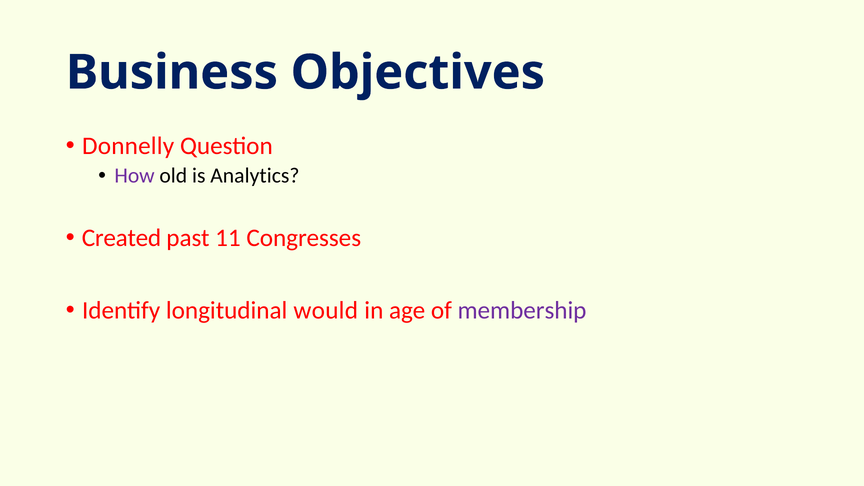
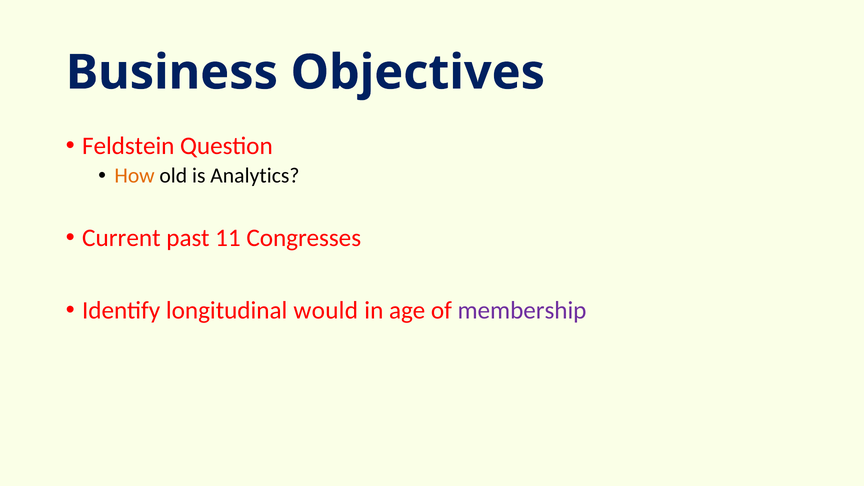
Donnelly: Donnelly -> Feldstein (128, 146)
How colour: purple -> orange (135, 176)
Created: Created -> Current (121, 238)
